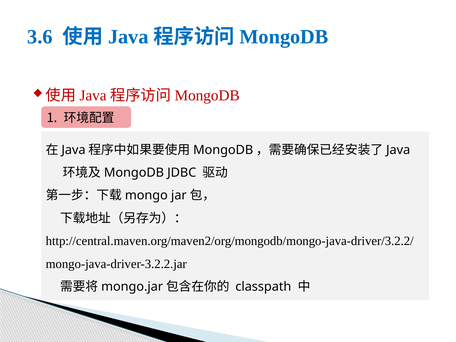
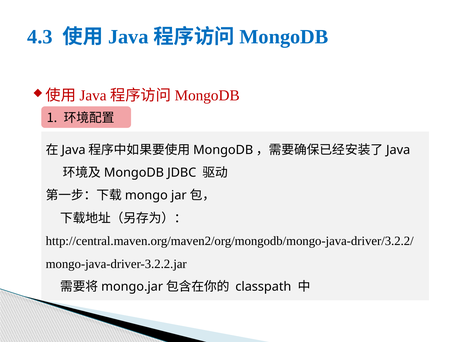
3.6: 3.6 -> 4.3 (40, 37)
